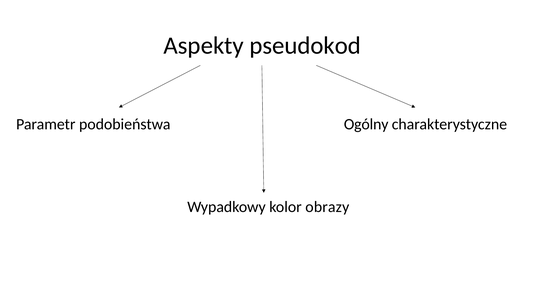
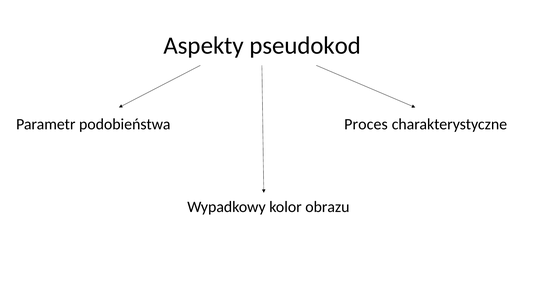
Ogólny: Ogólny -> Proces (366, 124)
obrazy: obrazy -> obrazu (327, 207)
